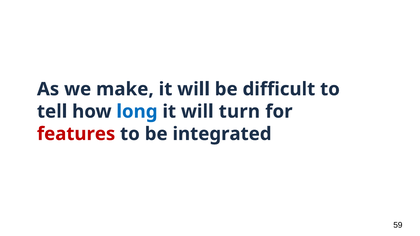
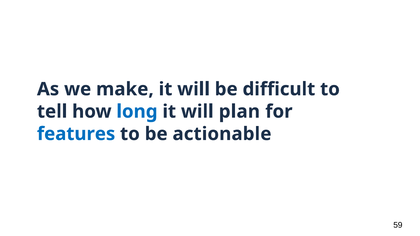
turn: turn -> plan (239, 112)
features colour: red -> blue (76, 134)
integrated: integrated -> actionable (222, 134)
